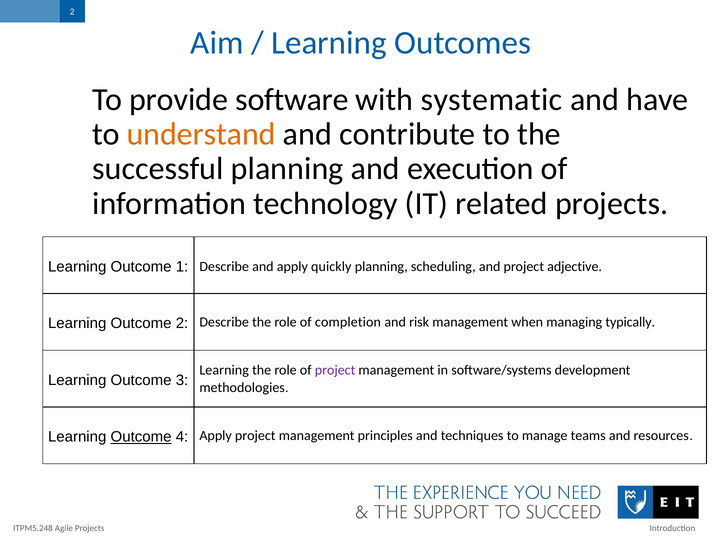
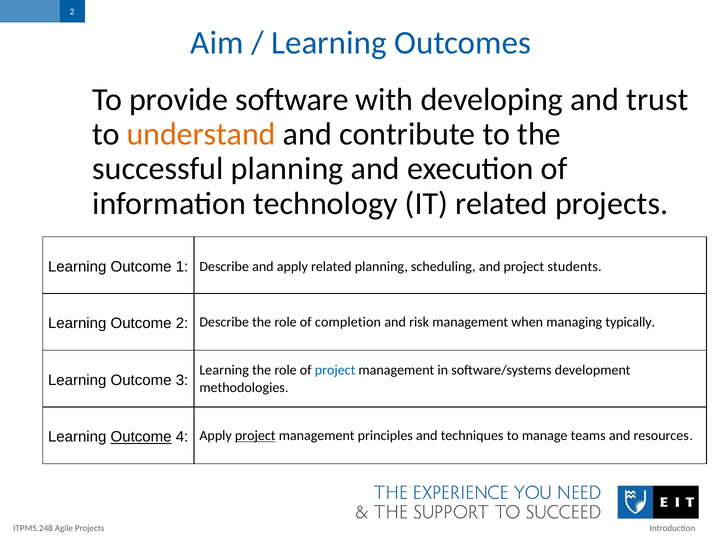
systematic: systematic -> developing (492, 100)
have: have -> trust (657, 100)
apply quickly: quickly -> related (331, 267)
adjective: adjective -> students (575, 267)
project colour: purple -> blue (335, 371)
project underline: none -> present (255, 436)
